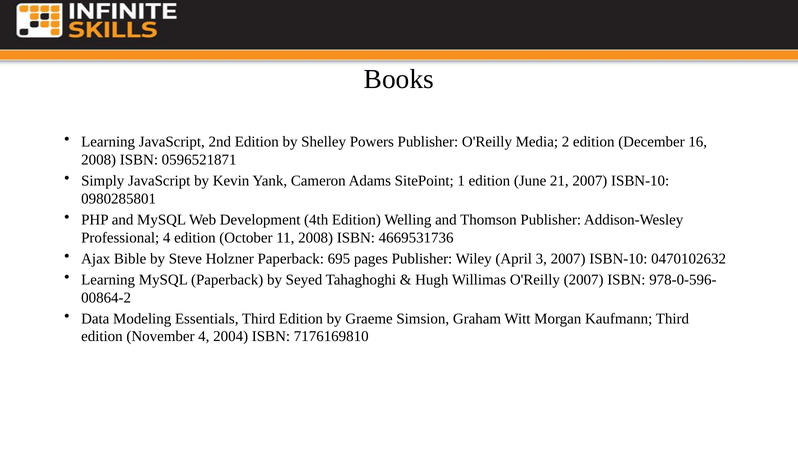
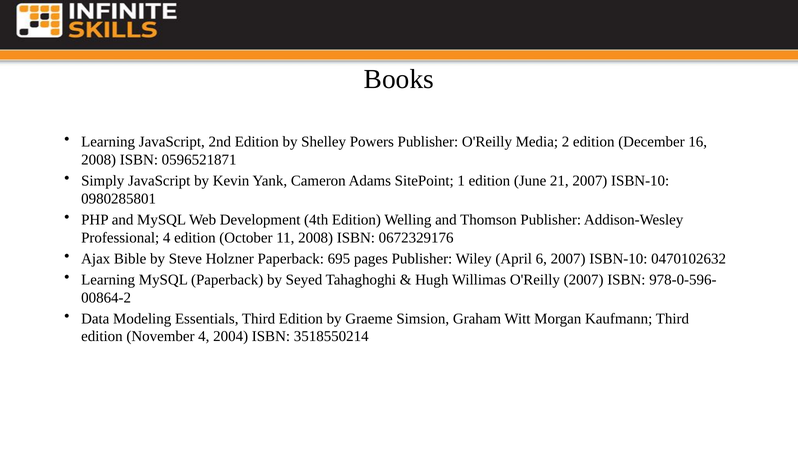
4669531736: 4669531736 -> 0672329176 (416, 238)
3: 3 -> 6 (541, 259)
7176169810: 7176169810 -> 3518550214 (331, 336)
